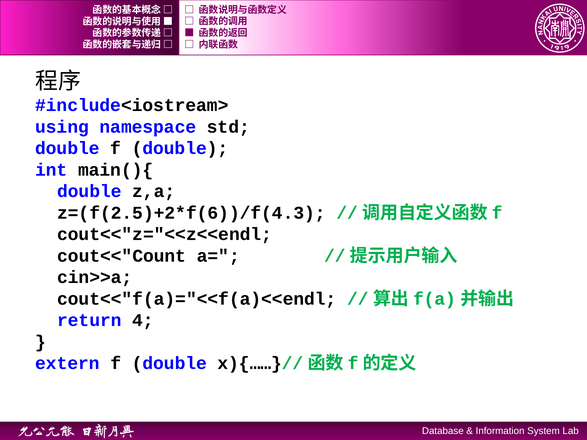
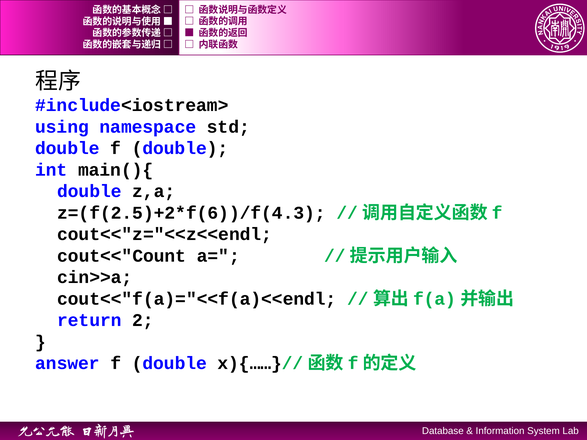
4: 4 -> 2 (143, 320)
extern: extern -> answer (67, 363)
